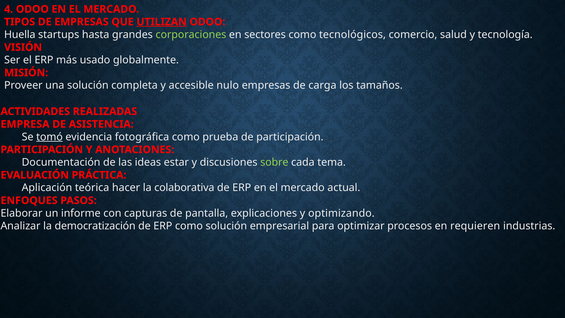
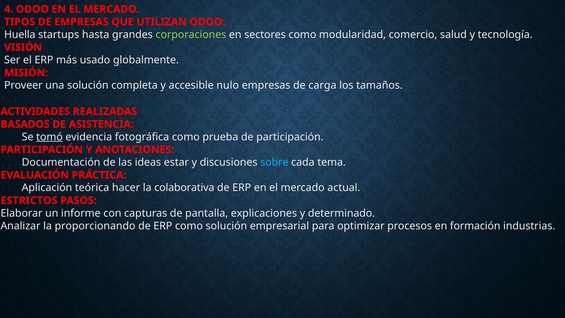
UTILIZAN underline: present -> none (162, 22)
tecnológicos: tecnológicos -> modularidad (353, 35)
EMPRESA: EMPRESA -> BASADOS (25, 124)
sobre colour: light green -> light blue (274, 162)
ENFOQUES: ENFOQUES -> ESTRICTOS (29, 200)
optimizando: optimizando -> determinado (341, 213)
democratización: democratización -> proporcionando (95, 226)
requieren: requieren -> formación (475, 226)
